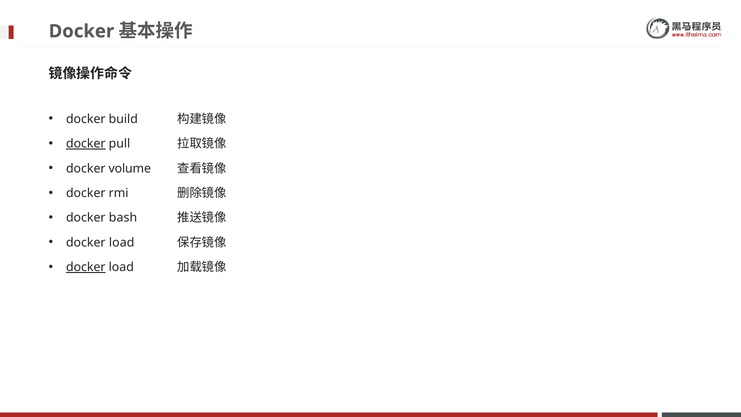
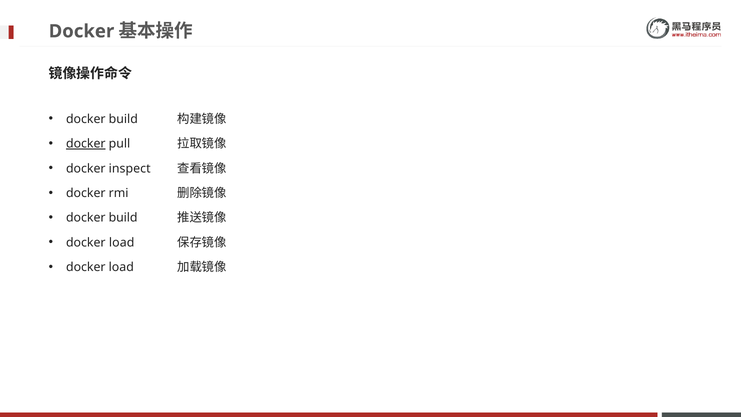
volume: volume -> inspect (130, 168)
bash: bash -> build (123, 218)
docker underline: present -> none (86, 267)
